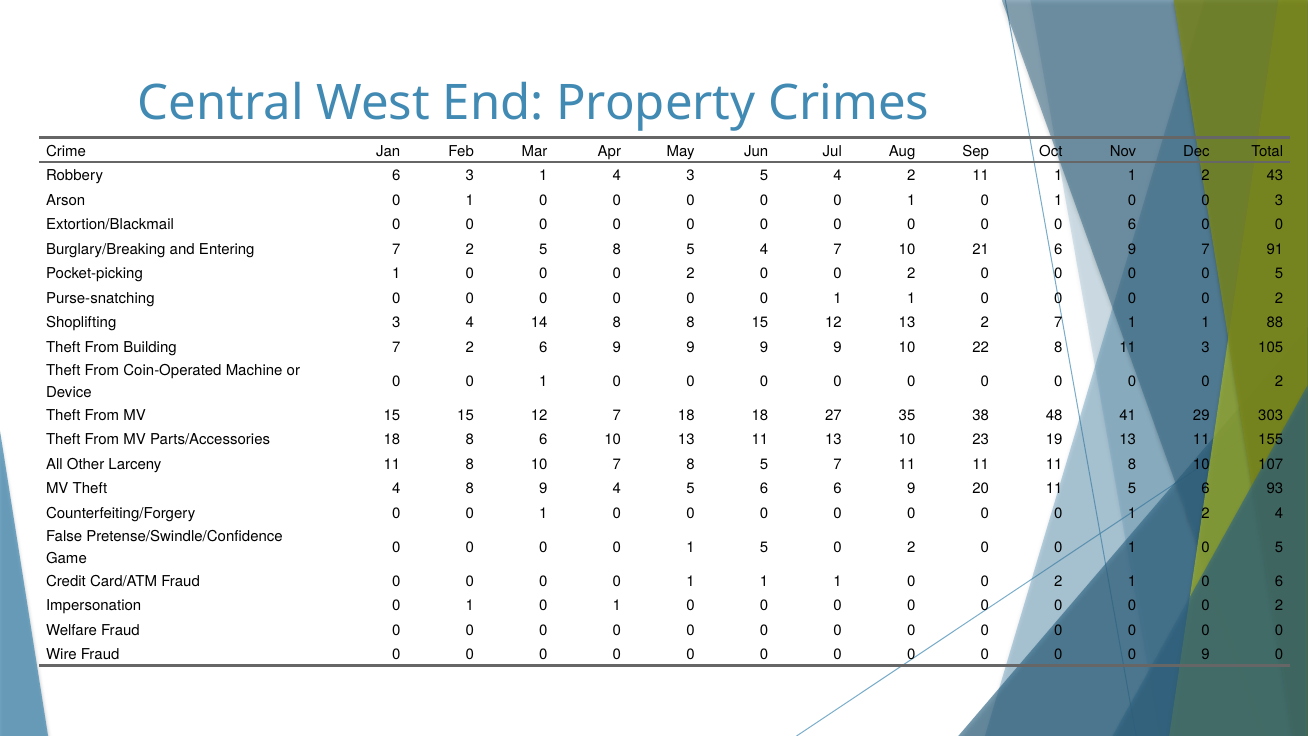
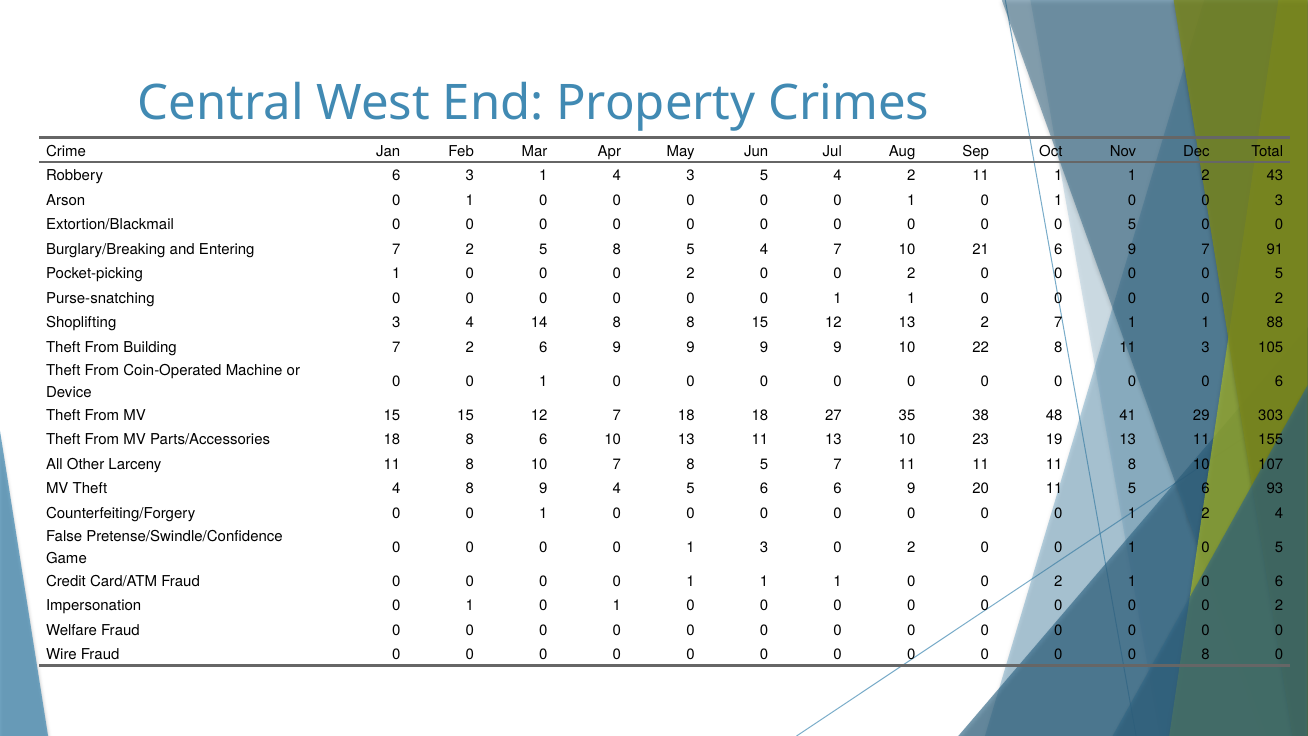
6: 6 -> 5 (1132, 225)
2: 2 -> 6 (1279, 381)
1 5: 5 -> 3 (764, 547)
0 9: 9 -> 8 (1205, 655)
